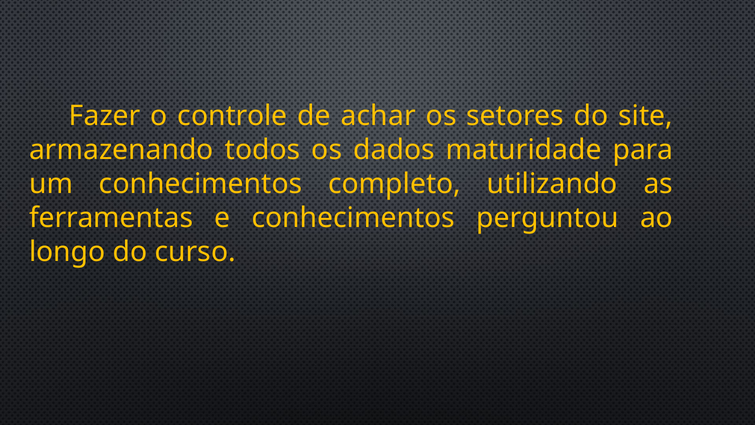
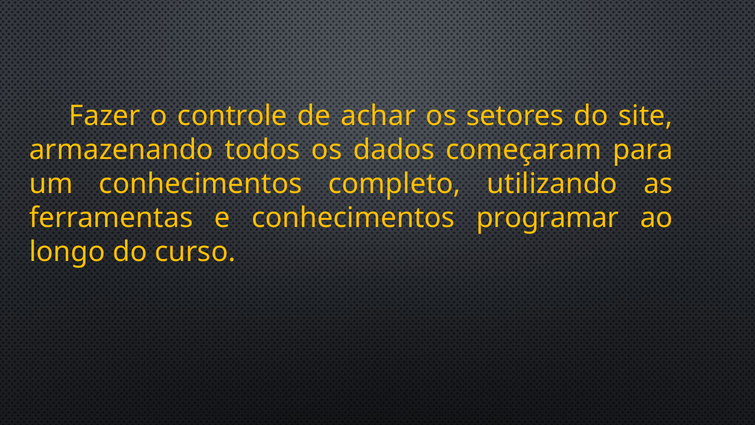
maturidade: maturidade -> começaram (524, 150)
perguntou: perguntou -> programar (548, 218)
